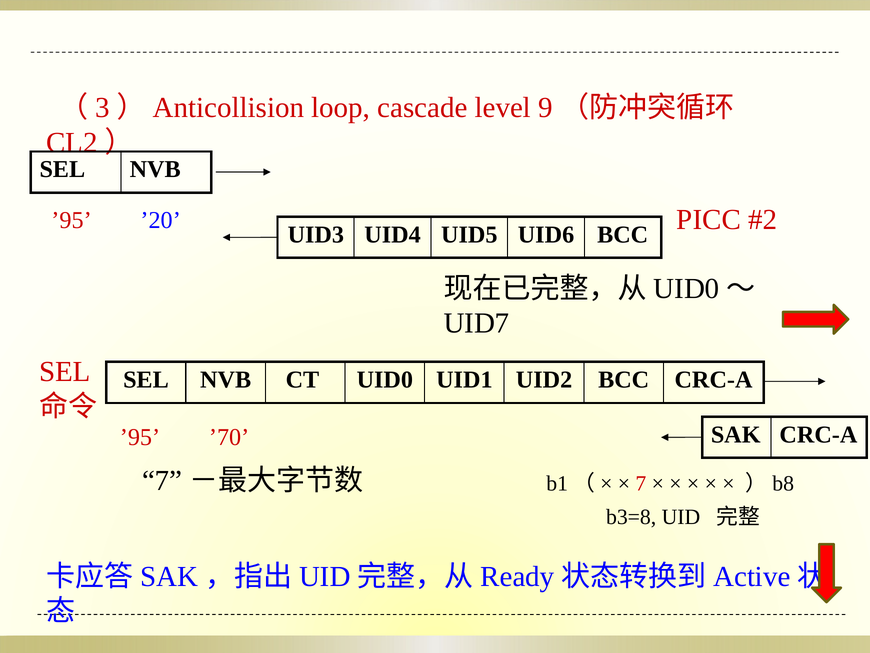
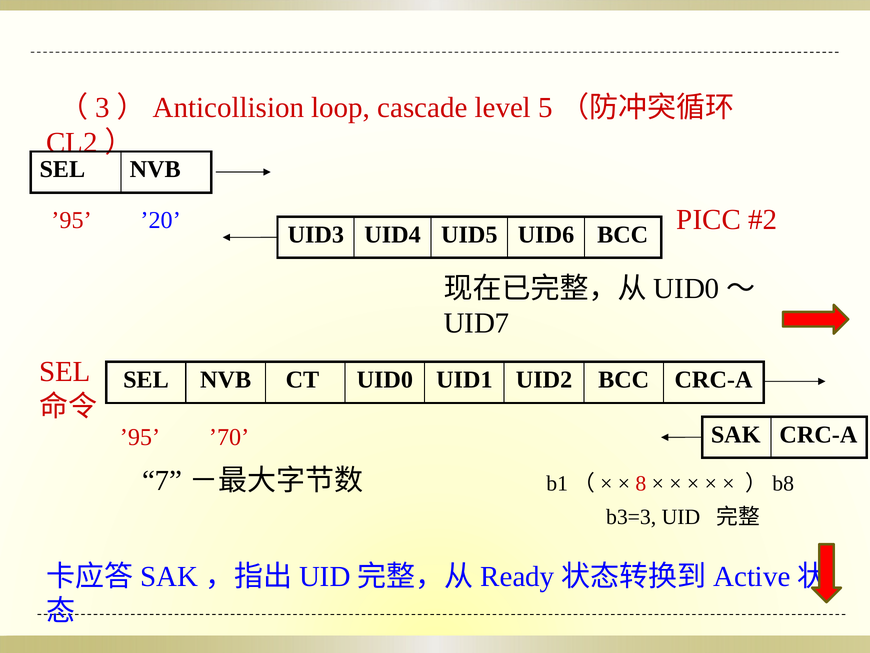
9: 9 -> 5 (545, 108)
7: 7 -> 8 (641, 483)
b3=8: b3=8 -> b3=3 (631, 517)
